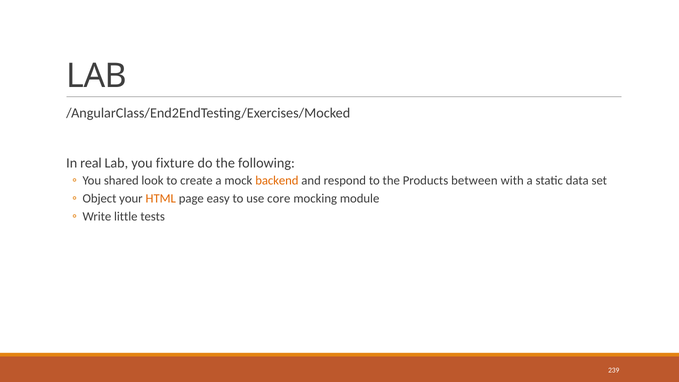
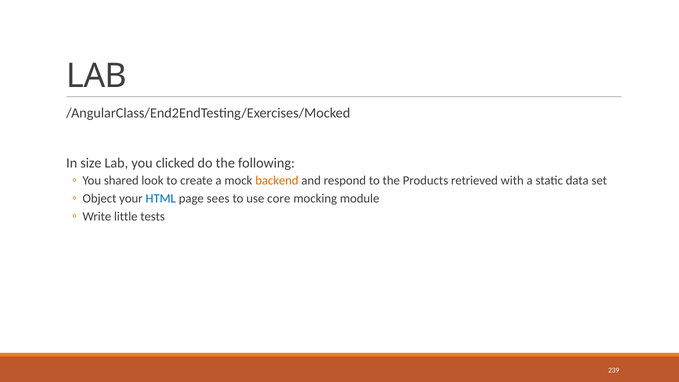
real: real -> size (91, 163)
fixture: fixture -> clicked (175, 163)
between: between -> retrieved (474, 181)
HTML colour: orange -> blue (161, 199)
easy: easy -> sees (218, 199)
